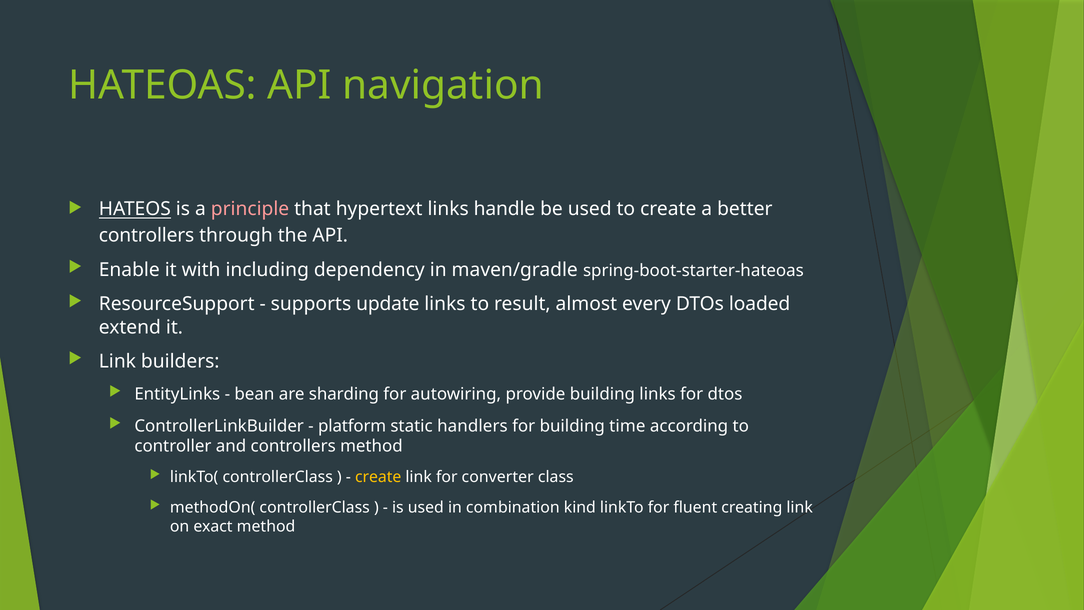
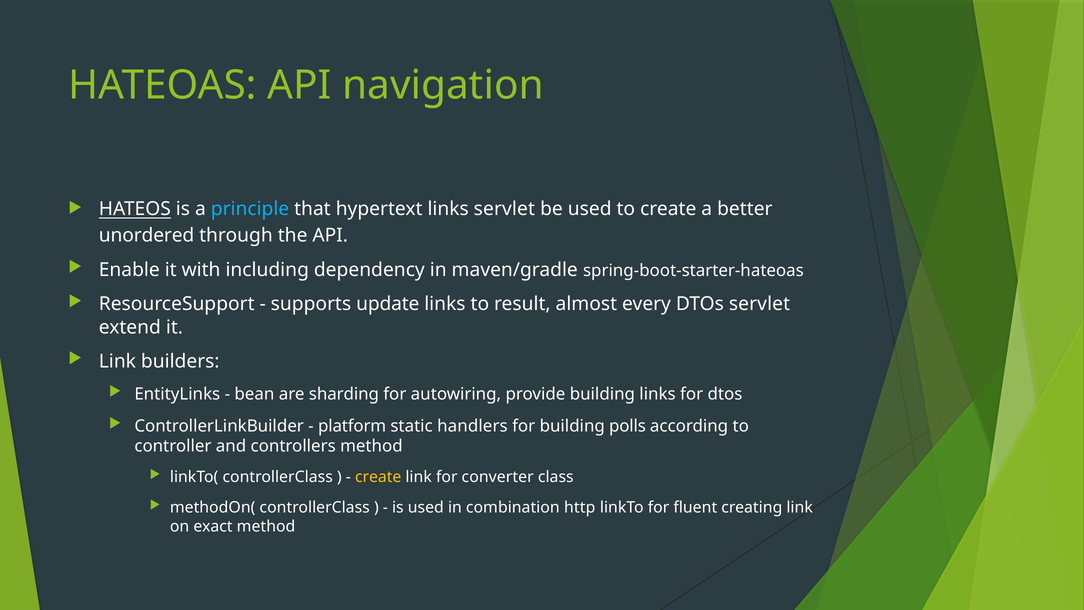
principle colour: pink -> light blue (250, 209)
links handle: handle -> servlet (504, 209)
controllers: controllers -> unordered (147, 235)
DTOs loaded: loaded -> servlet (760, 304)
time: time -> polls (627, 426)
kind: kind -> http (580, 507)
